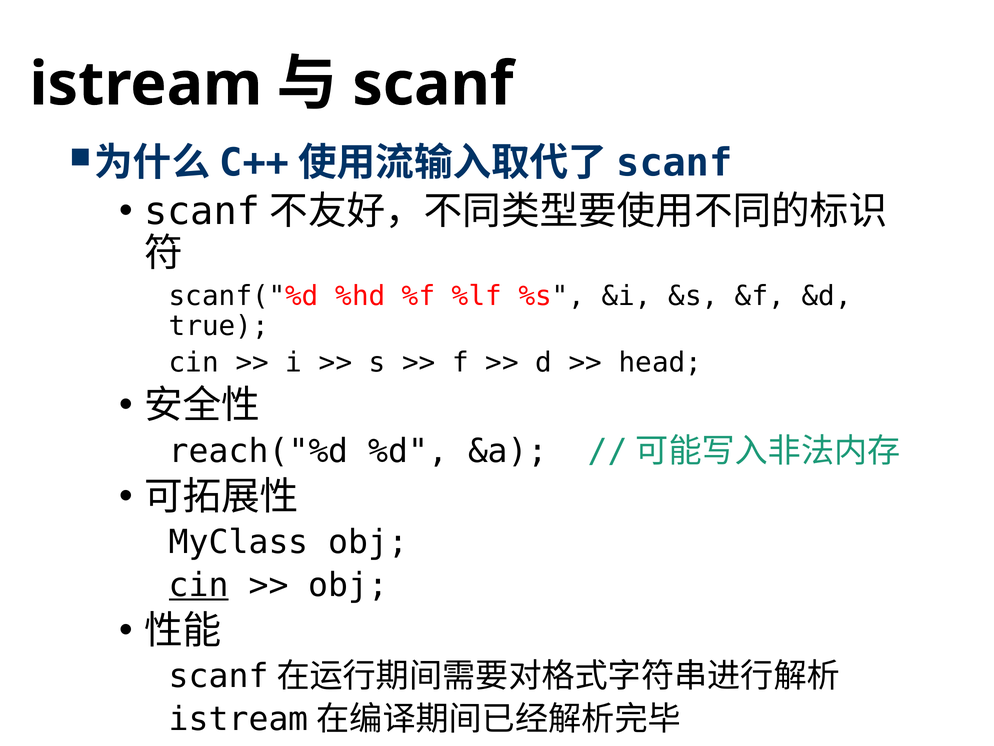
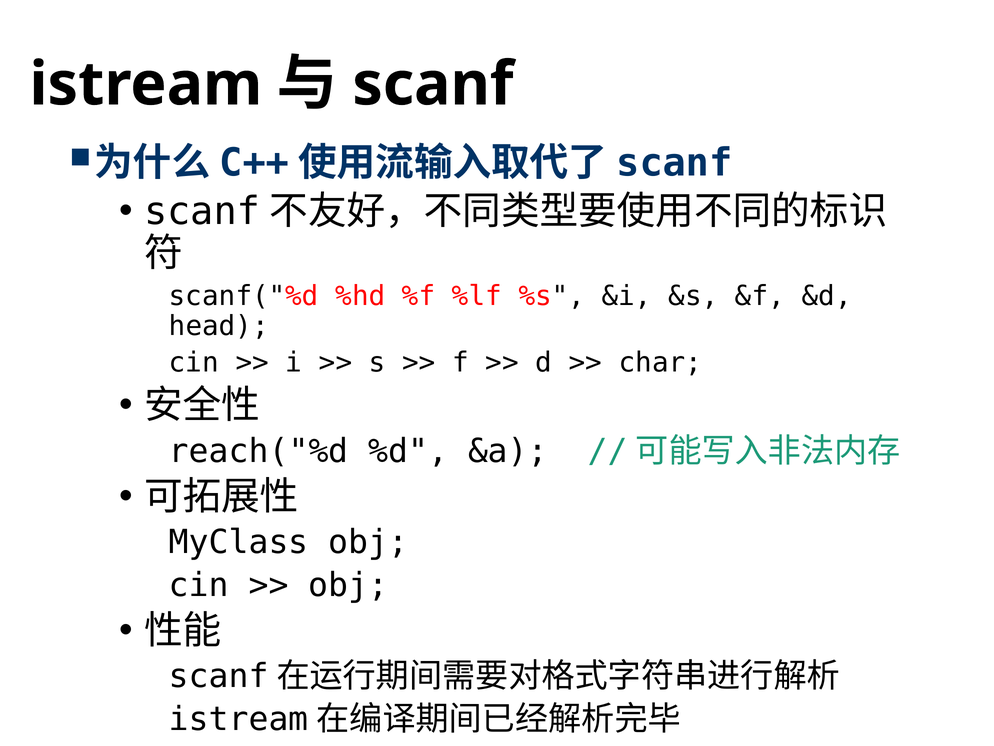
true: true -> head (219, 326)
head: head -> char (660, 363)
cin underline: present -> none (199, 585)
